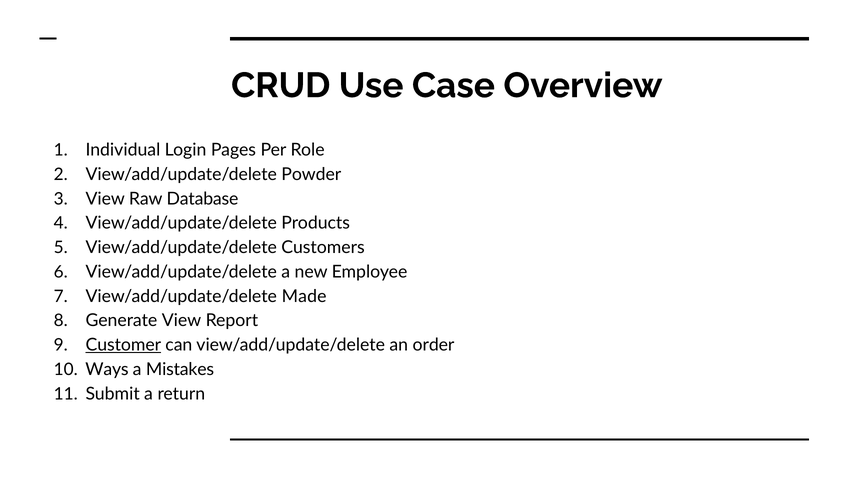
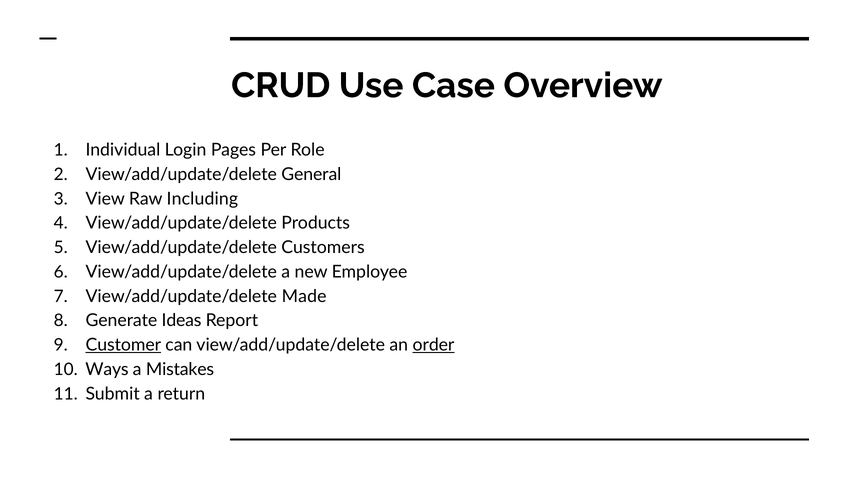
Powder: Powder -> General (311, 174)
Database: Database -> Including (202, 199)
Generate View: View -> Ideas (182, 321)
order underline: none -> present (434, 345)
